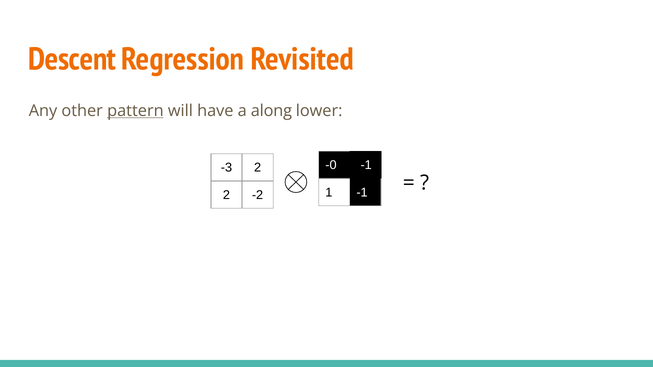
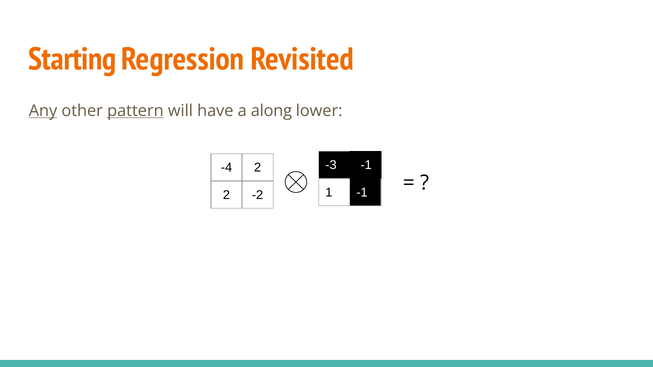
Descent: Descent -> Starting (72, 60)
Any underline: none -> present (43, 111)
-0: -0 -> -3 (331, 165)
-3: -3 -> -4 (226, 168)
